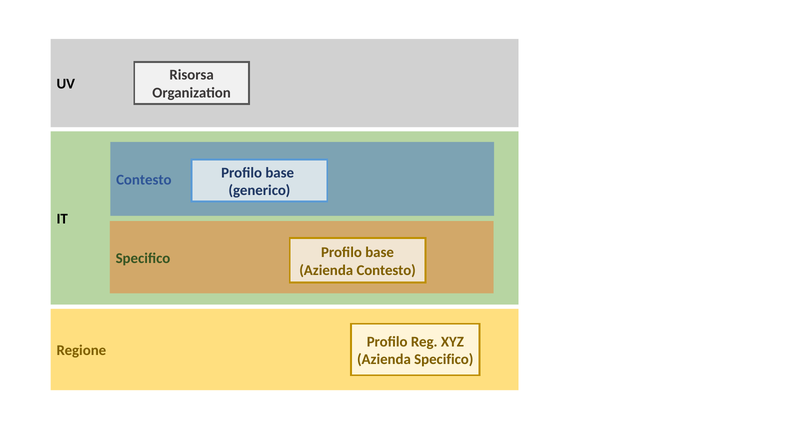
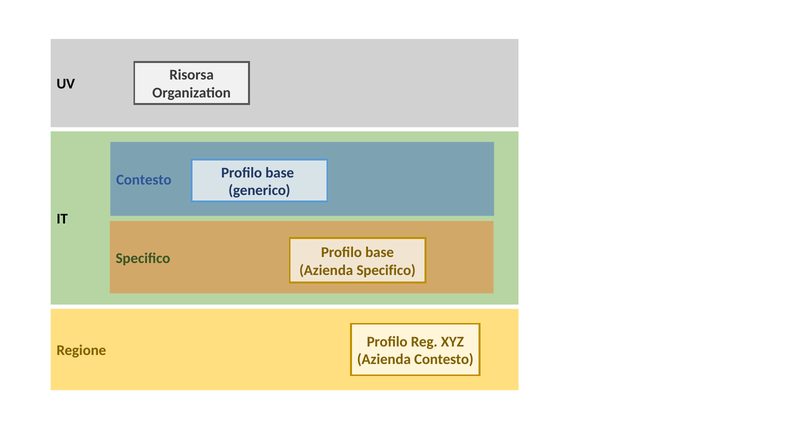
Azienda Contesto: Contesto -> Specifico (386, 270)
Azienda Specifico: Specifico -> Contesto (444, 360)
